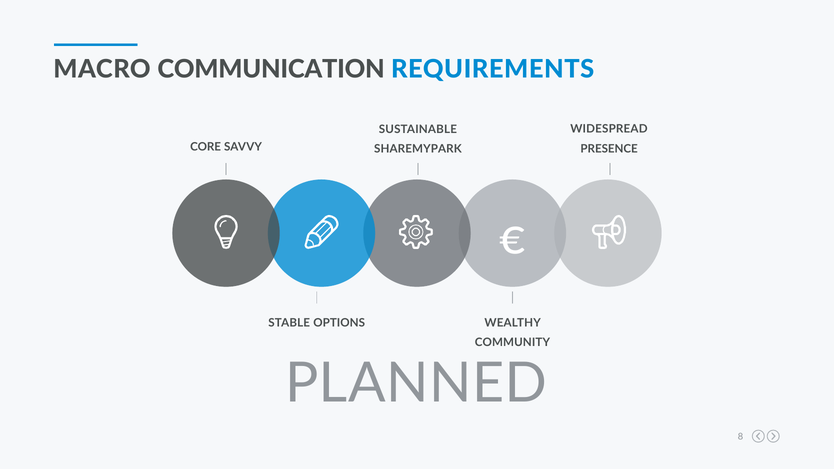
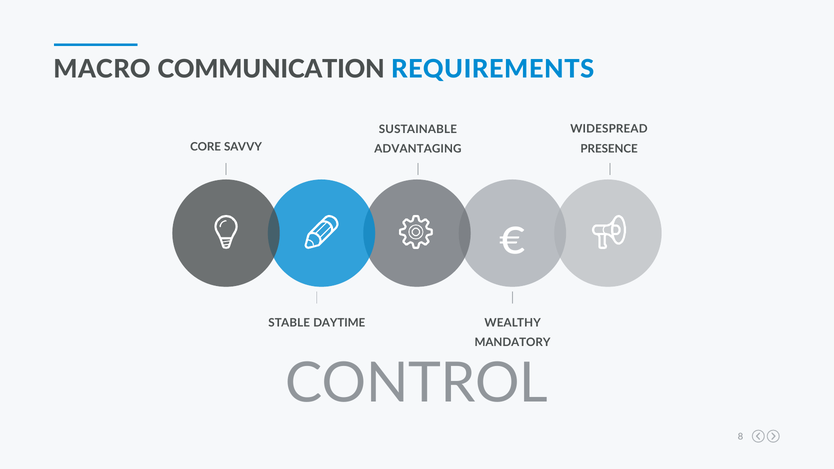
SHAREMYPARK: SHAREMYPARK -> ADVANTAGING (418, 149)
OPTIONS: OPTIONS -> DAYTIME (339, 323)
COMMUNITY: COMMUNITY -> MANDATORY (512, 343)
PLANNED: PLANNED -> CONTROL (416, 384)
